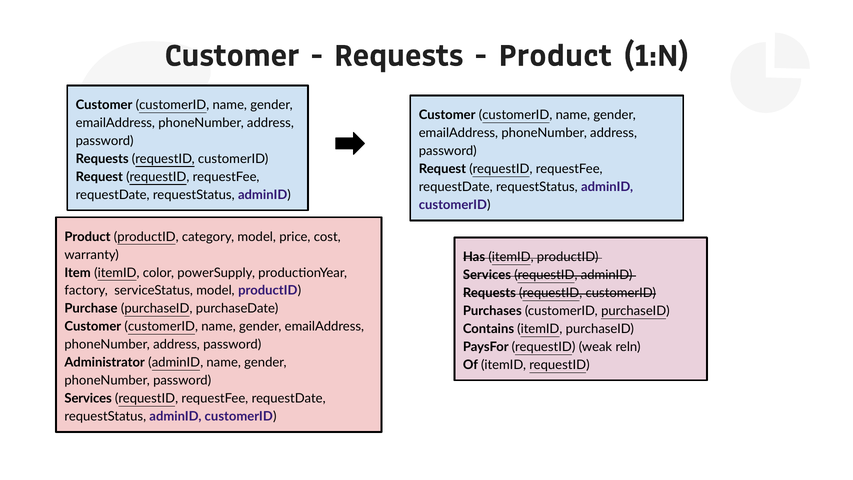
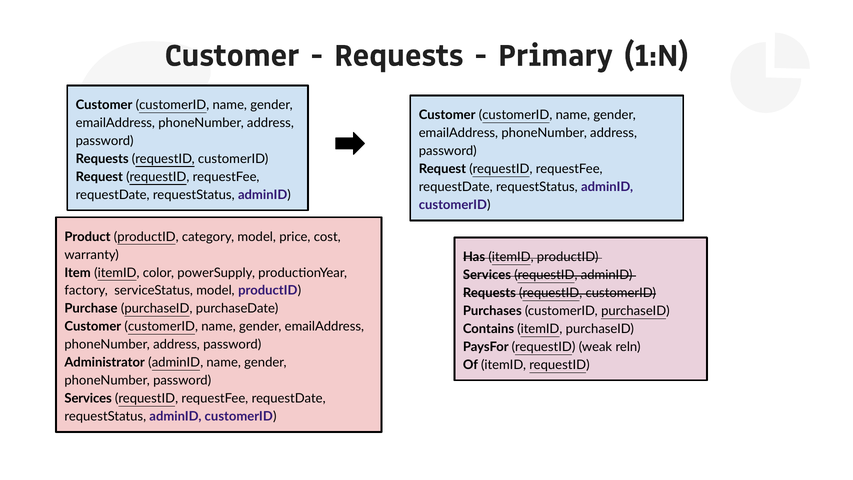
Product: Product -> Primary (556, 55)
